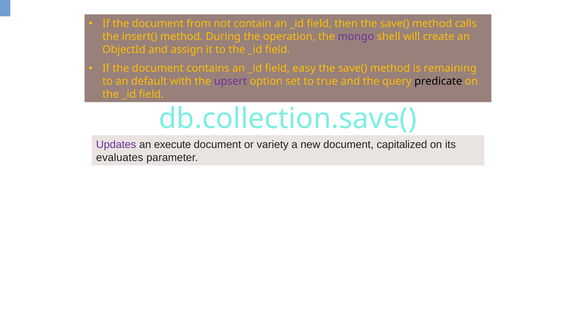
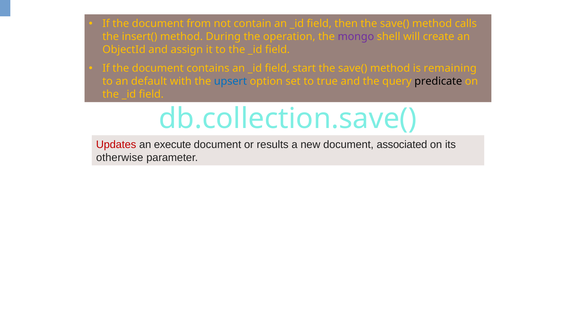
easy: easy -> start (304, 68)
upsert colour: purple -> blue (230, 81)
Updates colour: purple -> red (116, 145)
variety: variety -> results (273, 145)
capitalized: capitalized -> associated (402, 145)
evaluates: evaluates -> otherwise (120, 158)
